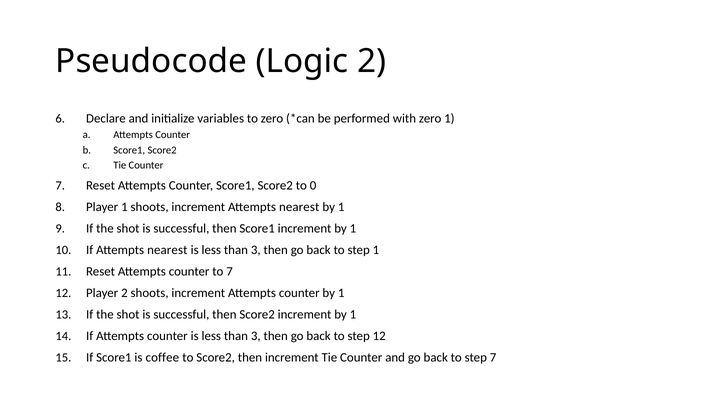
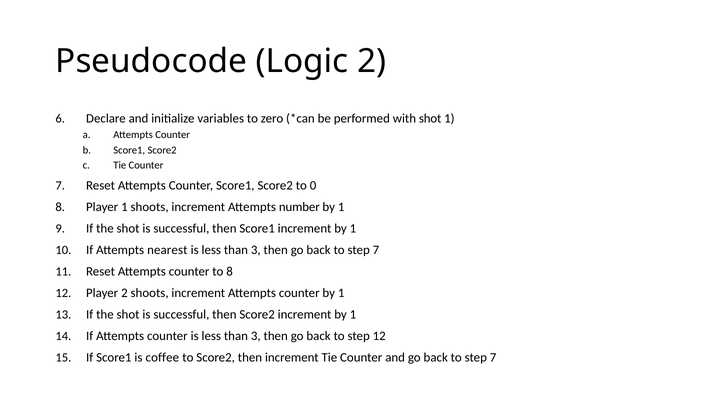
with zero: zero -> shot (430, 118)
increment Attempts nearest: nearest -> number (299, 207)
1: 1 -> 7 (376, 250)
to 7: 7 -> 8 (230, 272)
